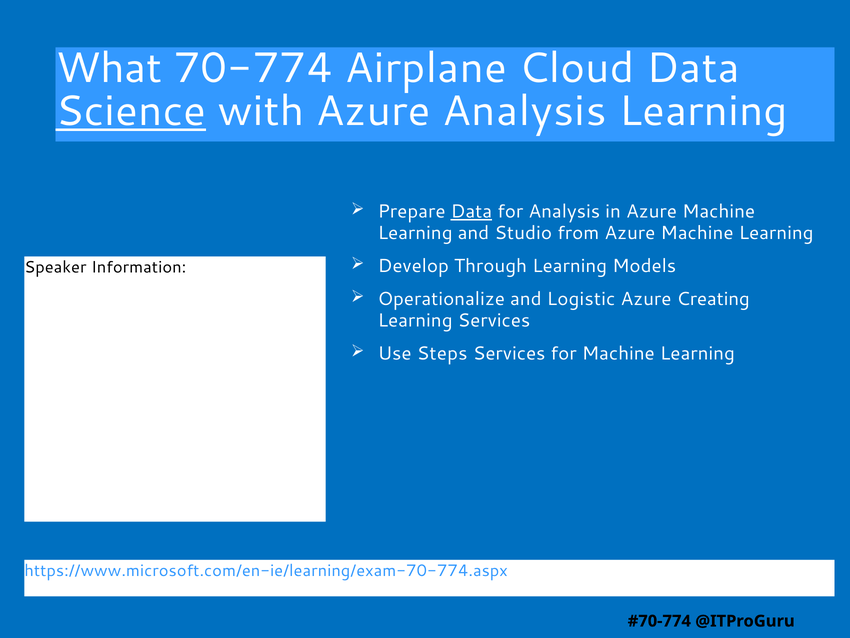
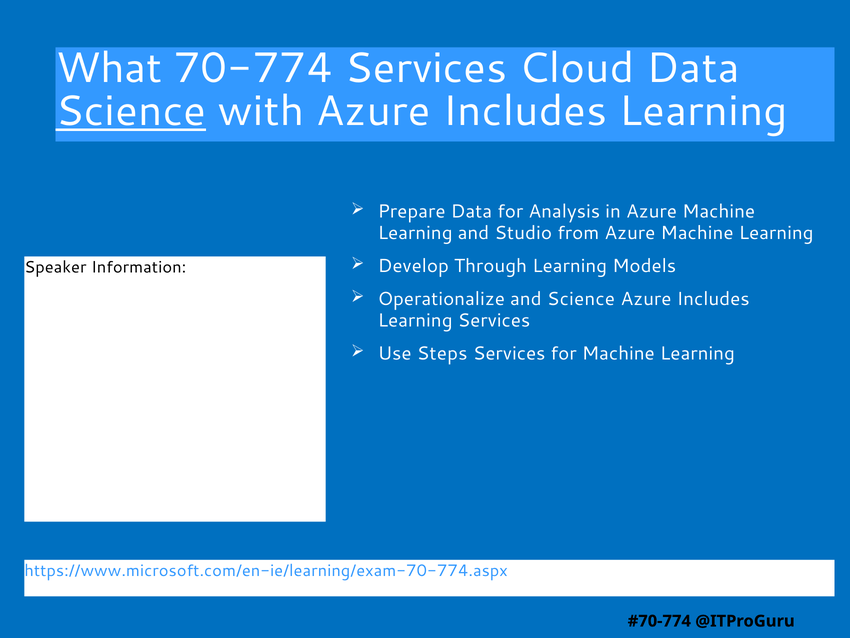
70-774 Airplane: Airplane -> Services (426, 68)
with Azure Analysis: Analysis -> Includes (525, 111)
Data underline: present -> none (471, 211)
and Logistic: Logistic -> Science (581, 299)
Creating: Creating -> Includes (713, 299)
